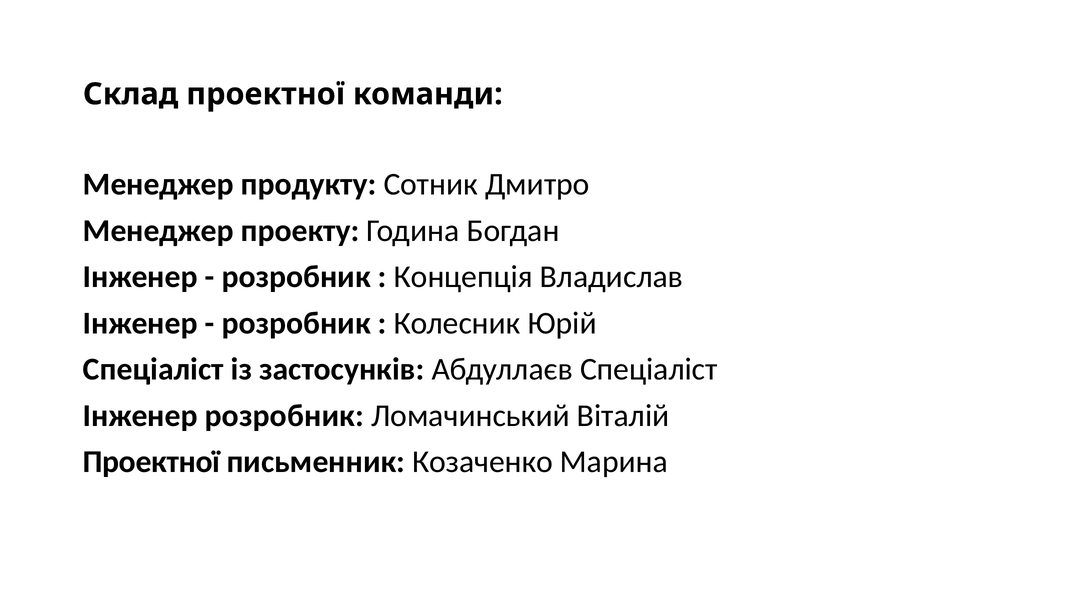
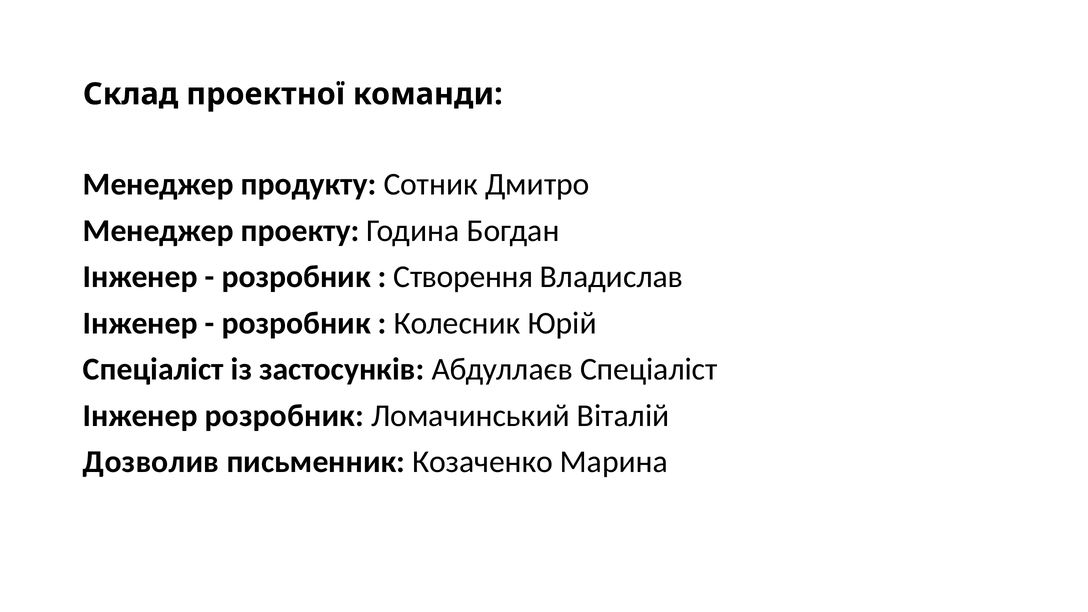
Концепція: Концепція -> Створення (463, 277)
Проектної: Проектної -> Дозволив (151, 462)
